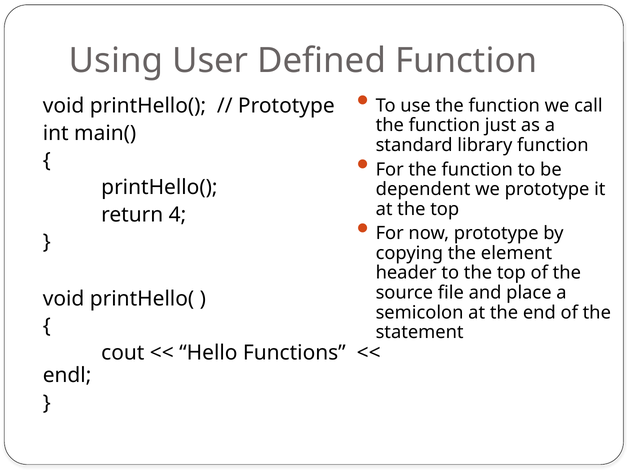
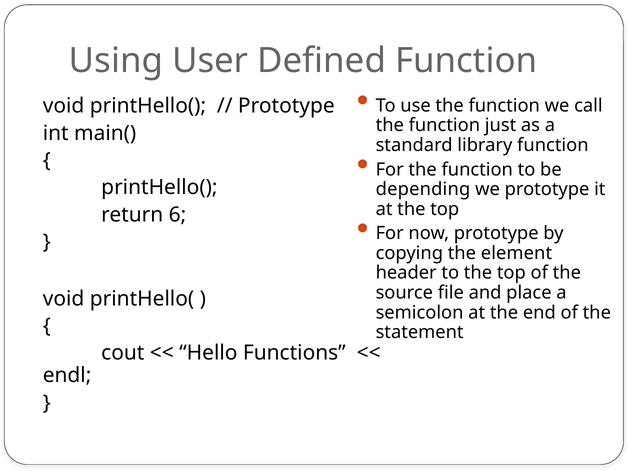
dependent: dependent -> depending (423, 189)
4: 4 -> 6 (177, 215)
